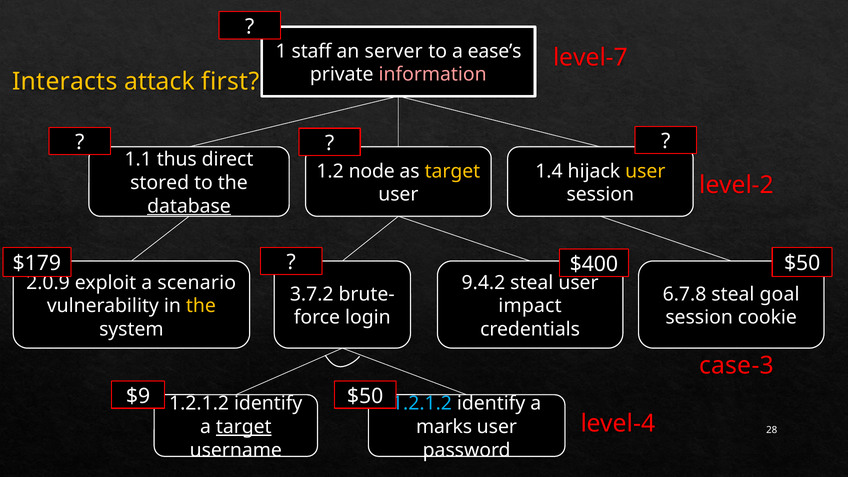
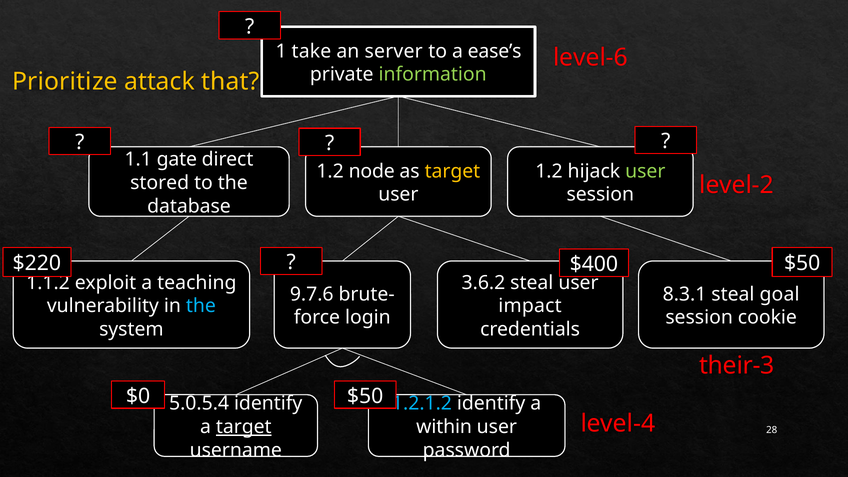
staff: staff -> take (311, 51)
level-7: level-7 -> level-6 (591, 58)
information colour: pink -> light green (433, 74)
Interacts: Interacts -> Prioritize (65, 82)
first: first -> that (230, 82)
thus: thus -> gate (177, 160)
1.4: 1.4 -> 1.2 (549, 171)
user colour: yellow -> light green (645, 171)
database underline: present -> none (189, 206)
$179: $179 -> $220 (37, 263)
2.0.9: 2.0.9 -> 1.1.2 (48, 283)
scenario: scenario -> teaching (197, 283)
9.4.2: 9.4.2 -> 3.6.2 (483, 283)
3.7.2: 3.7.2 -> 9.7.6 (312, 294)
6.7.8: 6.7.8 -> 8.3.1 (685, 294)
the colour: yellow -> light blue (201, 306)
case-3: case-3 -> their-3 (737, 366)
$9: $9 -> $0 (138, 396)
1.2.1.2: 1.2.1.2 -> 5.0.5.4 (199, 404)
marks: marks -> within (444, 427)
